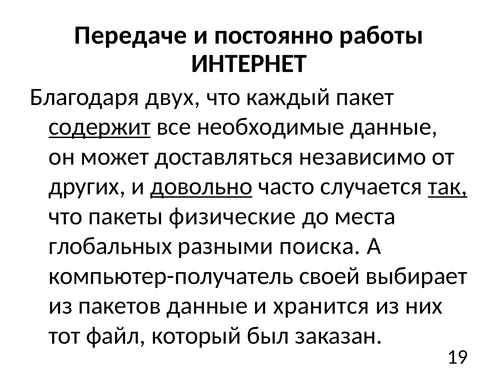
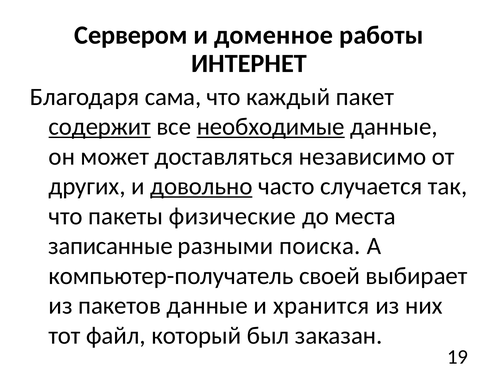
Передаче: Передаче -> Сервером (131, 35)
постоянно: постоянно -> доменное (274, 35)
двух: двух -> сама (173, 97)
необходимые underline: none -> present (271, 127)
так underline: present -> none (448, 187)
глобальных: глобальных -> записанные (110, 246)
